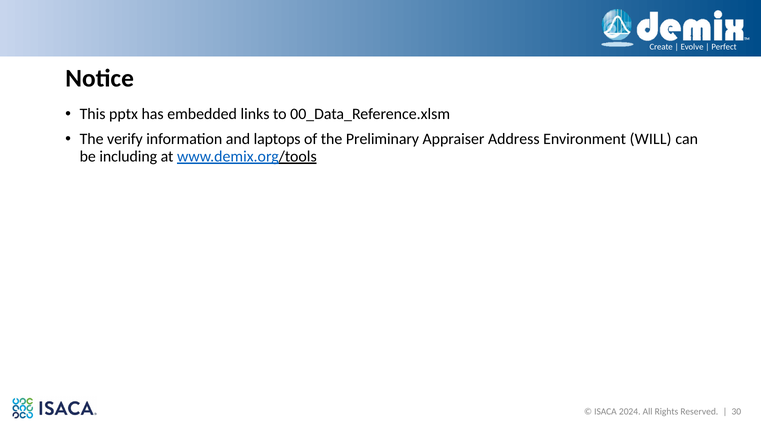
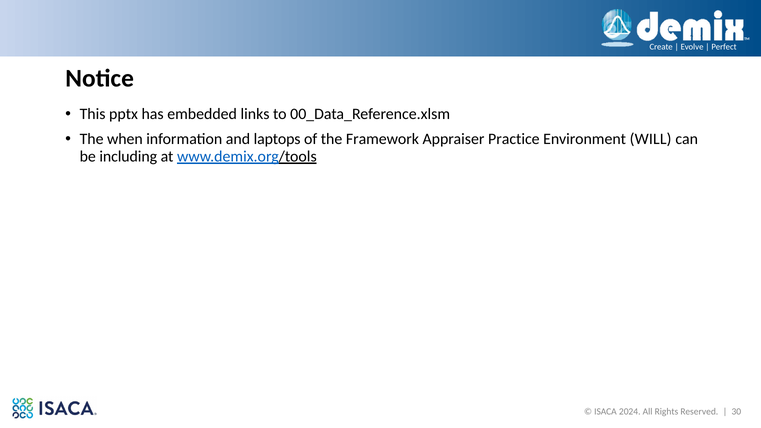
verify: verify -> when (125, 139)
Preliminary: Preliminary -> Framework (382, 139)
Address: Address -> Practice (514, 139)
